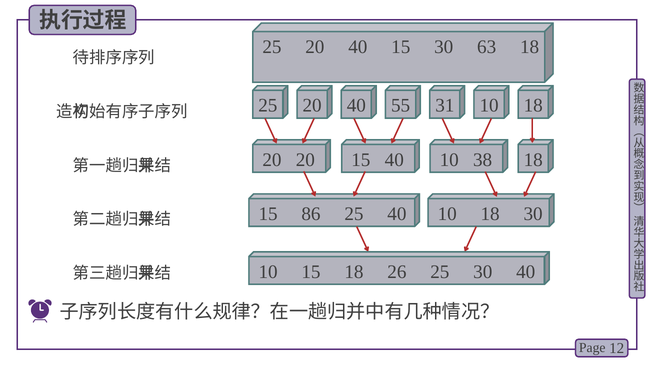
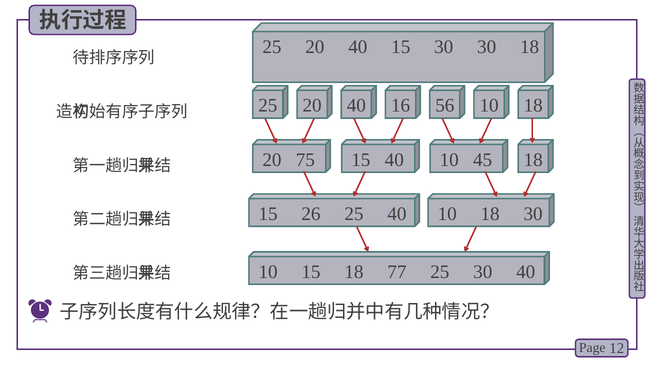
30 63: 63 -> 30 (487, 47)
55: 55 -> 16 (401, 106)
31: 31 -> 56 (445, 106)
20 20: 20 -> 75 (305, 160)
38: 38 -> 45 (483, 160)
86: 86 -> 26 (311, 214)
26: 26 -> 77 (397, 272)
